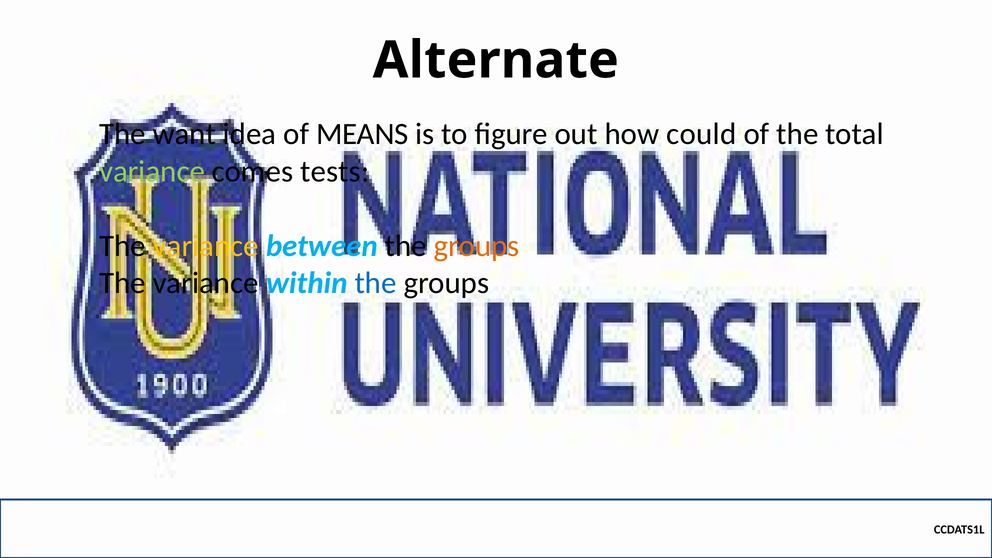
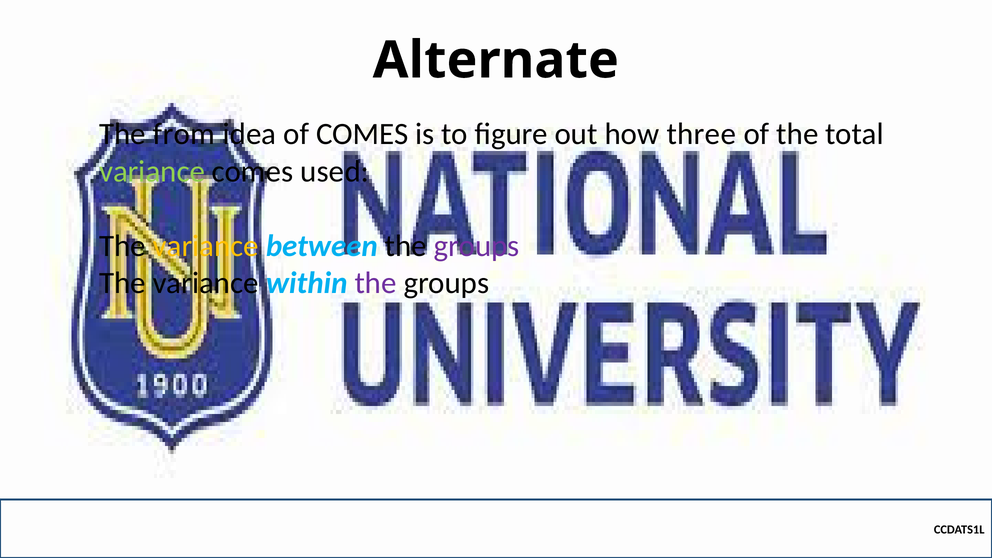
want: want -> from (184, 134)
of MEANS: MEANS -> COMES (362, 134)
could: could -> three (701, 134)
tests: tests -> used (335, 171)
groups colour: orange -> purple (477, 246)
the colour: blue -> purple (376, 283)
